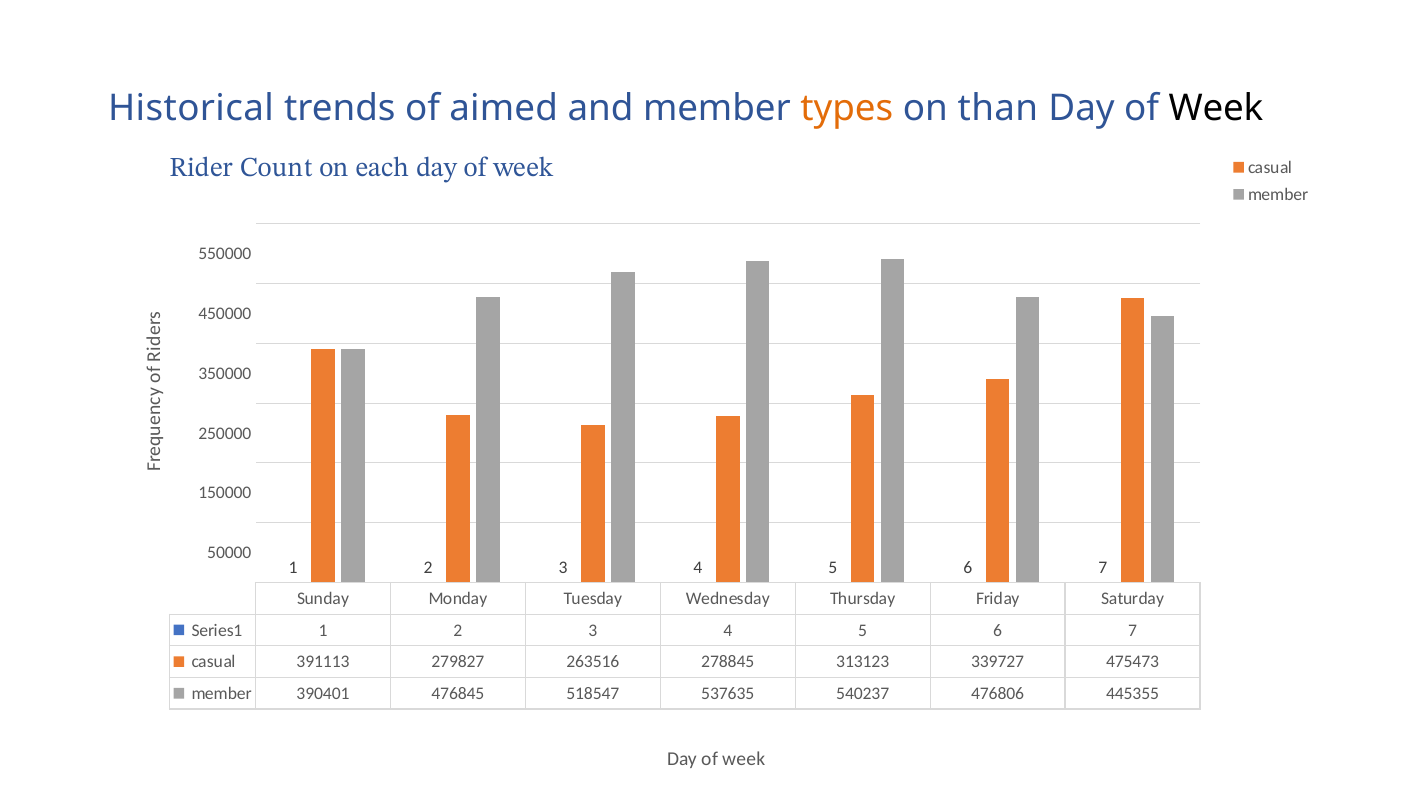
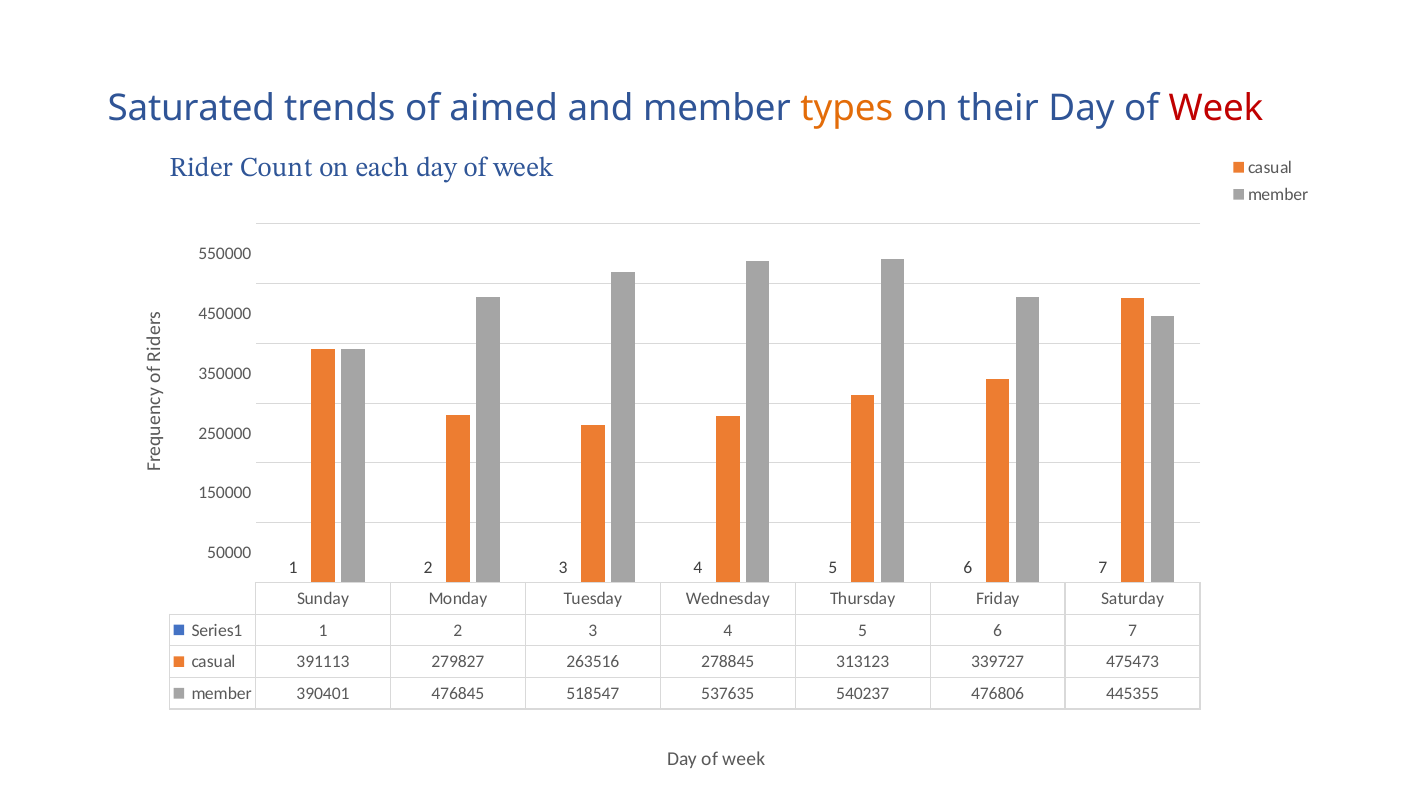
Historical: Historical -> Saturated (191, 108)
than: than -> their (998, 108)
Week colour: black -> red (1216, 108)
